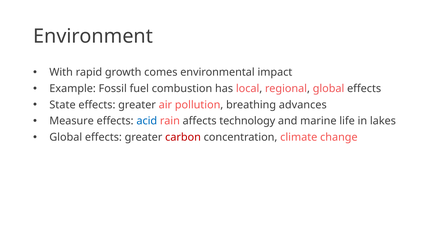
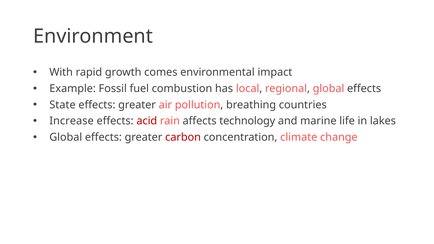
advances: advances -> countries (303, 105)
Measure: Measure -> Increase (72, 121)
acid colour: blue -> red (147, 121)
